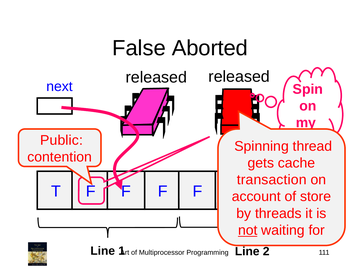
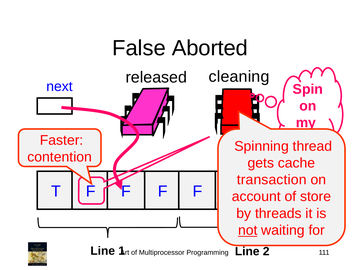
released: released -> cleaning (239, 77)
Public: Public -> Faster (62, 140)
